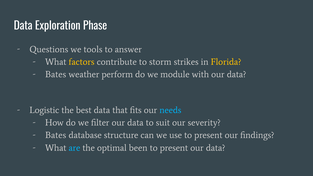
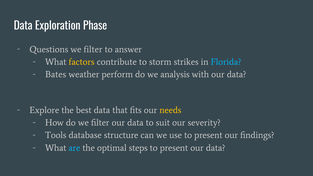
Questions we tools: tools -> filter (93, 49)
Florida colour: yellow -> light blue (226, 62)
module: module -> analysis (175, 74)
Logistic: Logistic -> Explore (44, 110)
needs colour: light blue -> yellow (170, 110)
Bates: Bates -> Tools (56, 135)
been: been -> steps (138, 148)
